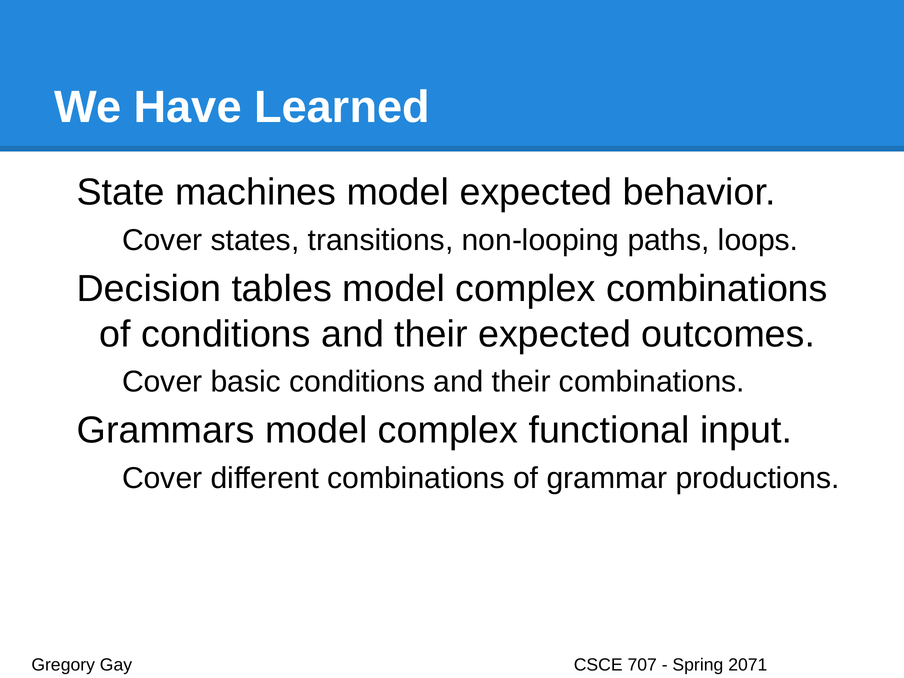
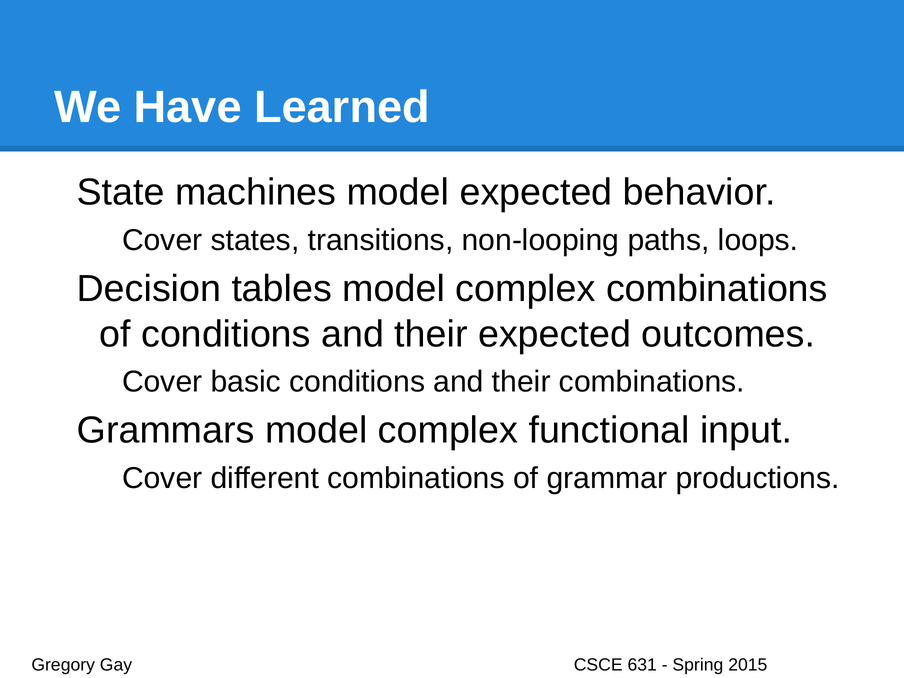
707: 707 -> 631 (642, 665)
2071: 2071 -> 2015 (748, 665)
